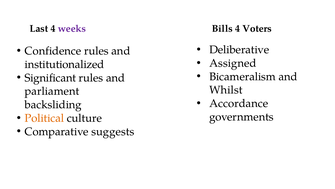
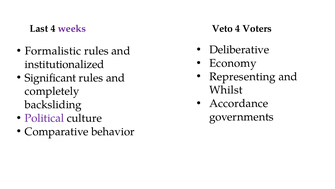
Bills: Bills -> Veto (222, 29)
Confidence: Confidence -> Formalistic (53, 51)
Assigned: Assigned -> Economy (233, 63)
Bicameralism: Bicameralism -> Representing (242, 76)
parliament: parliament -> completely (52, 91)
Political colour: orange -> purple (44, 118)
suggests: suggests -> behavior (113, 131)
